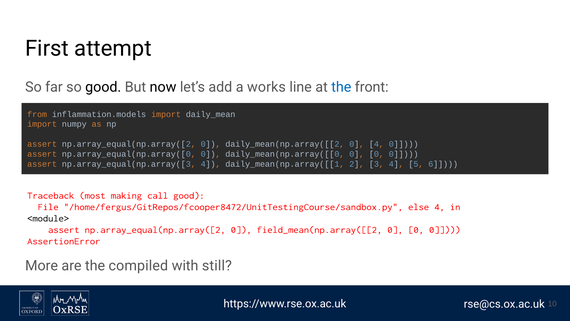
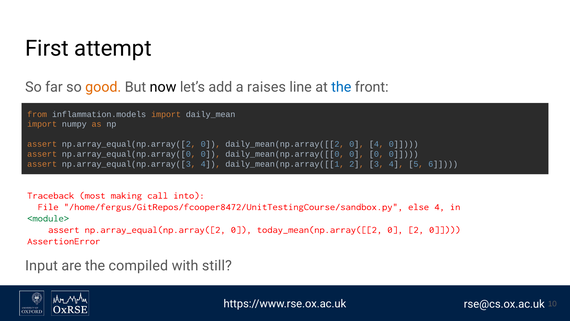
good colour: black -> orange (103, 87)
works: works -> raises (266, 87)
call good: good -> into (189, 195)
<module> colour: black -> green (48, 218)
field_mean(np.array([[2: field_mean(np.array([[2 -> today_mean(np.array([[2 (319, 229)
0: 0 -> 2 (416, 229)
More: More -> Input (41, 266)
